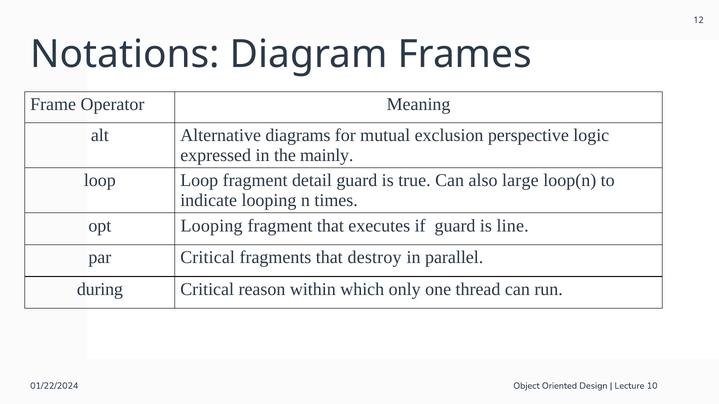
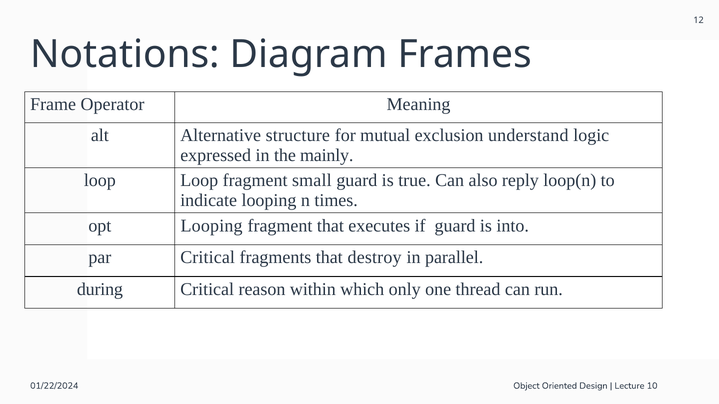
diagrams: diagrams -> structure (298, 136)
perspective: perspective -> understand (528, 136)
detail: detail -> small (312, 181)
large: large -> reply (520, 181)
line: line -> into (513, 226)
